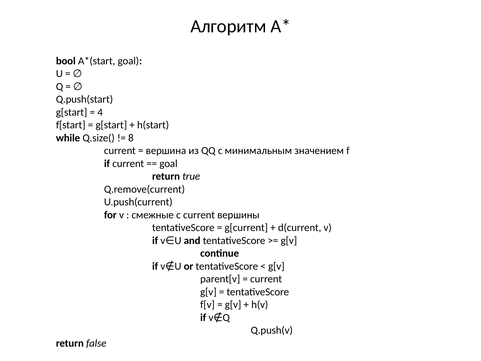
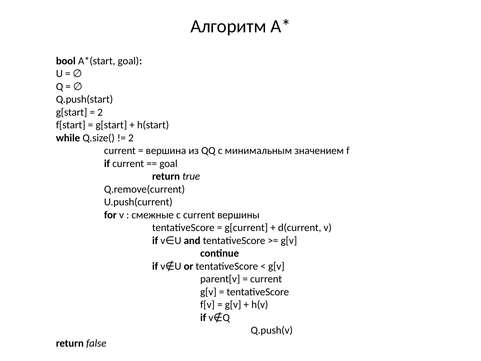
4: 4 -> 2 (100, 112)
8: 8 -> 2 (131, 138)
